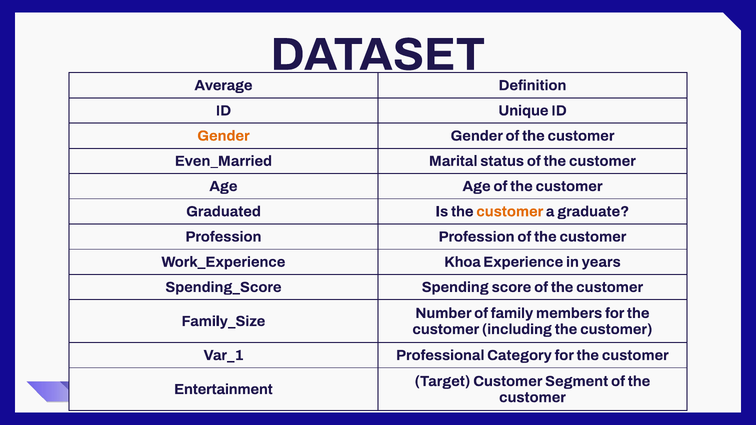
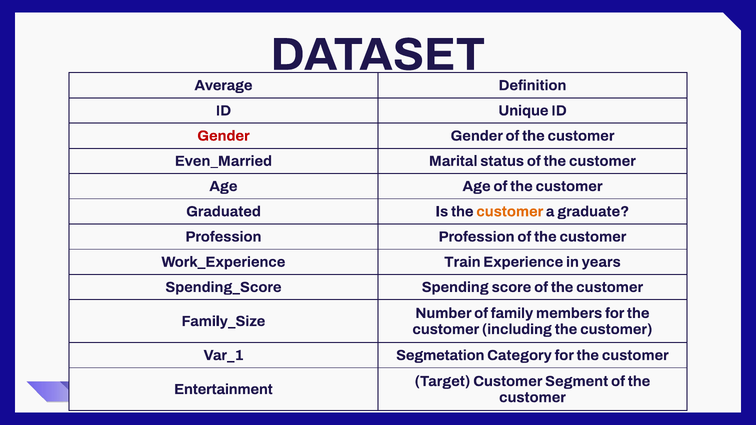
Gender colour: orange -> red (223, 136)
Khoa: Khoa -> Train (462, 262)
Professional: Professional -> Segmetation (440, 355)
